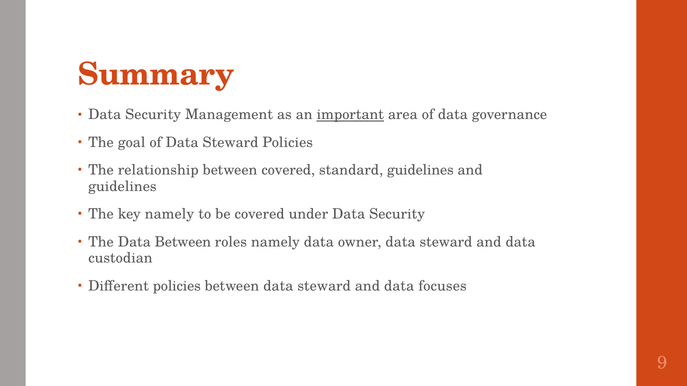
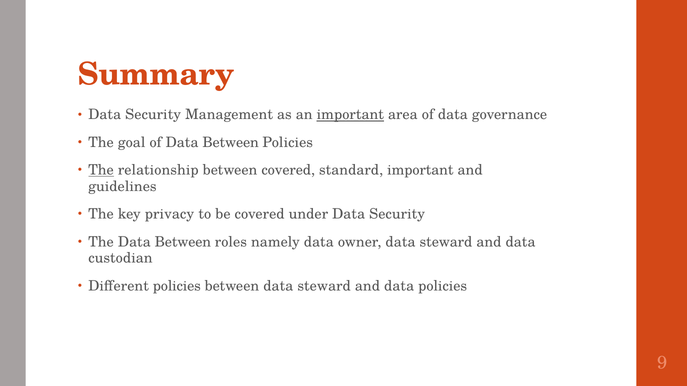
of Data Steward: Steward -> Between (231, 143)
The underline: none -> present (101, 170)
standard guidelines: guidelines -> important (420, 170)
key namely: namely -> privacy (169, 214)
data focuses: focuses -> policies (443, 286)
